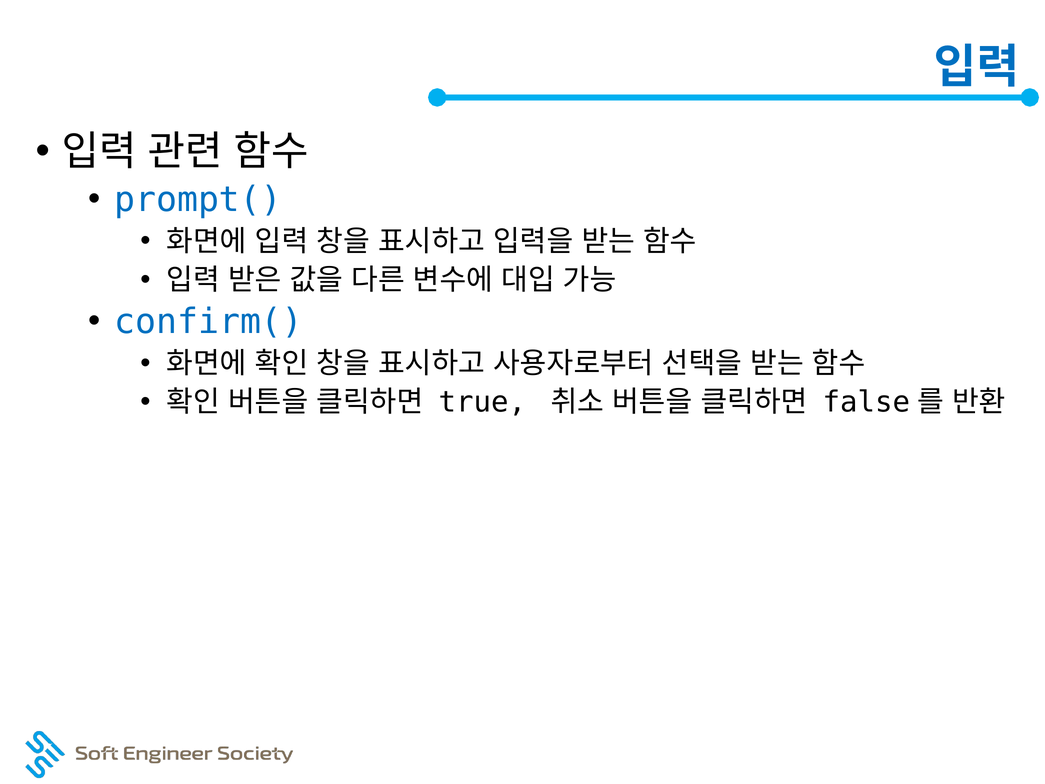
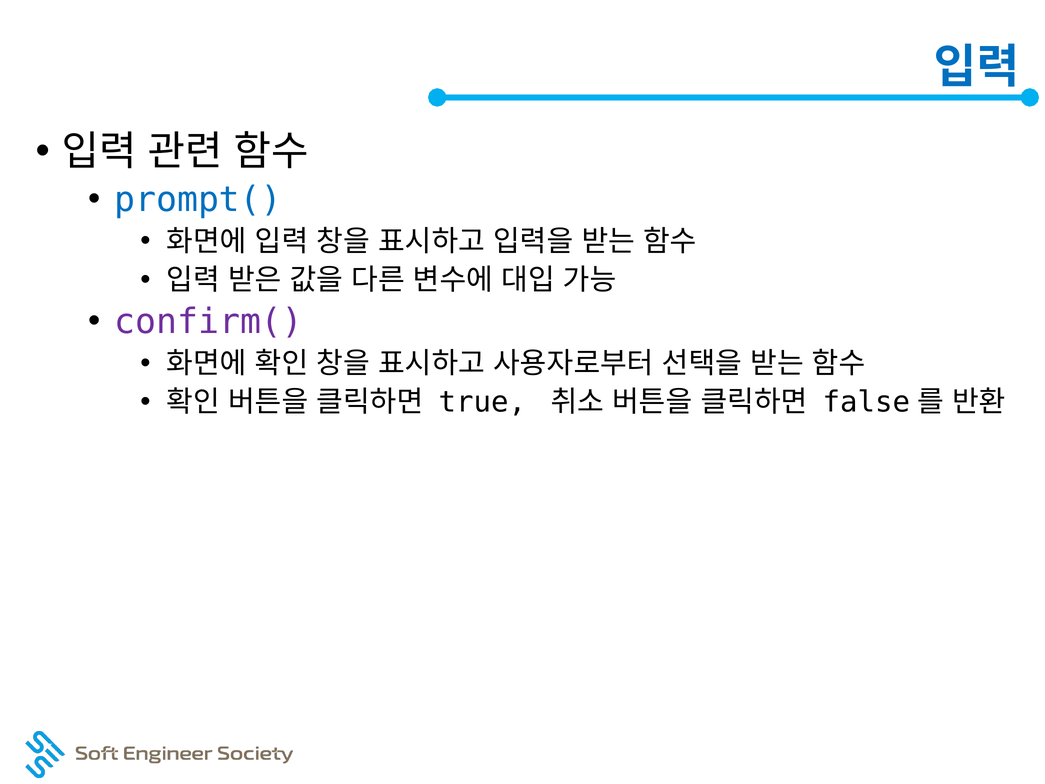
confirm( colour: blue -> purple (209, 322)
